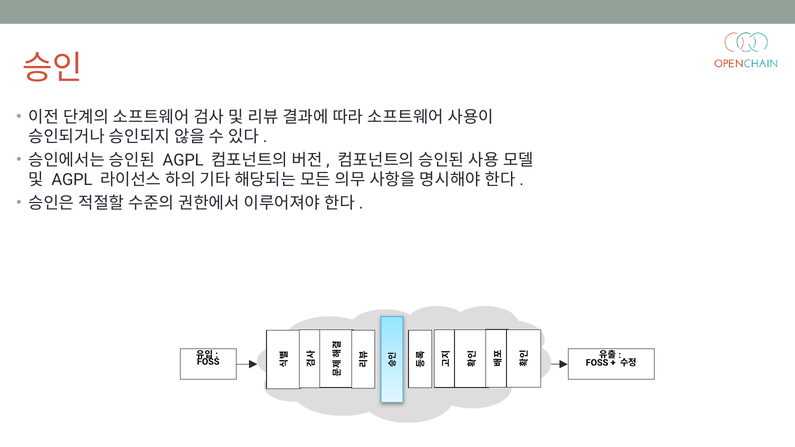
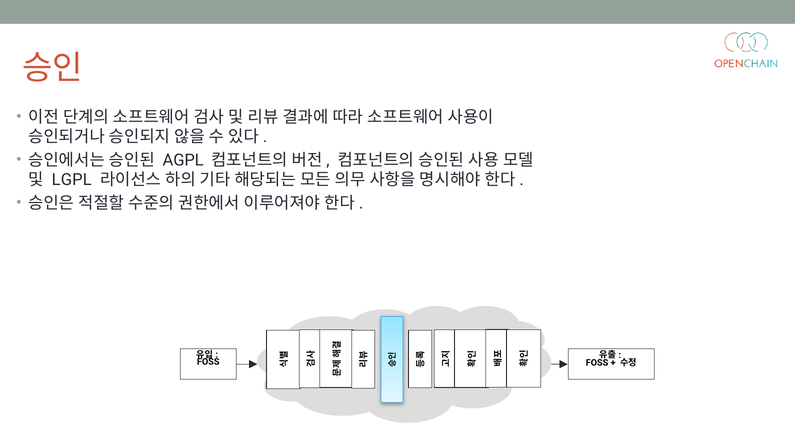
AGPL: AGPL -> LGPL (72, 180)
